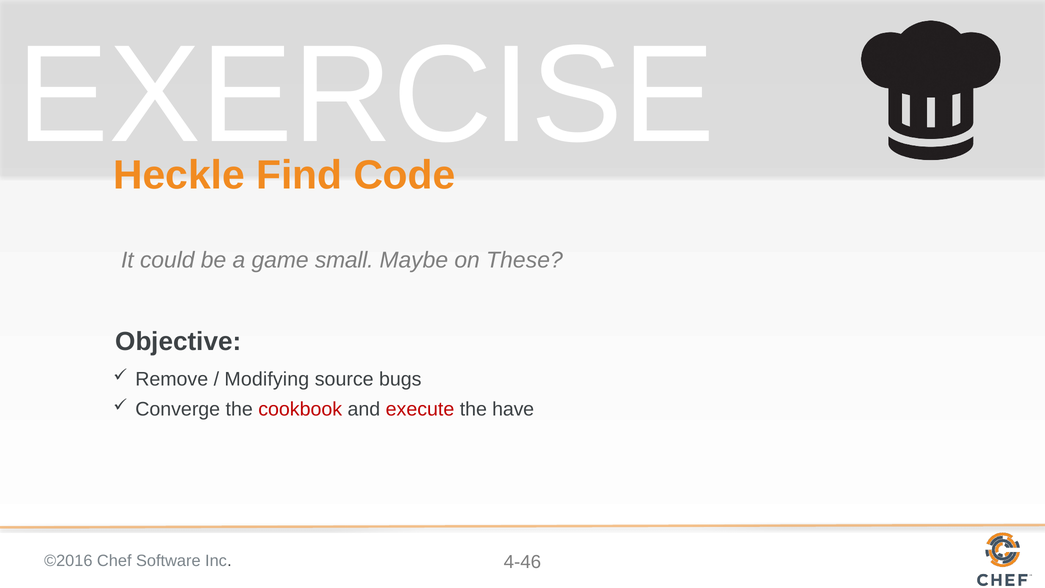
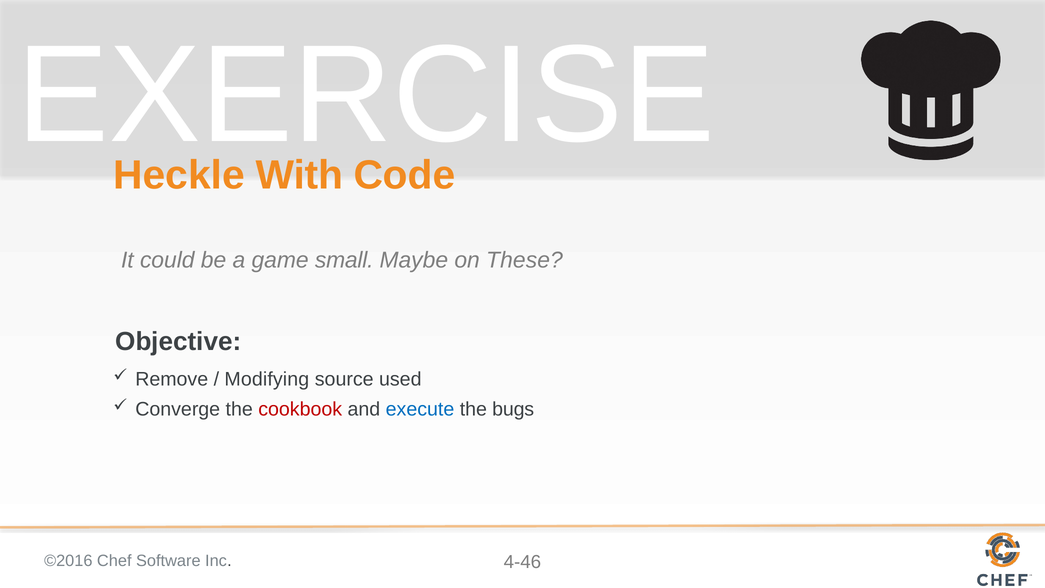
Find: Find -> With (299, 175)
bugs: bugs -> used (400, 379)
execute colour: red -> blue (420, 409)
have: have -> bugs (513, 409)
